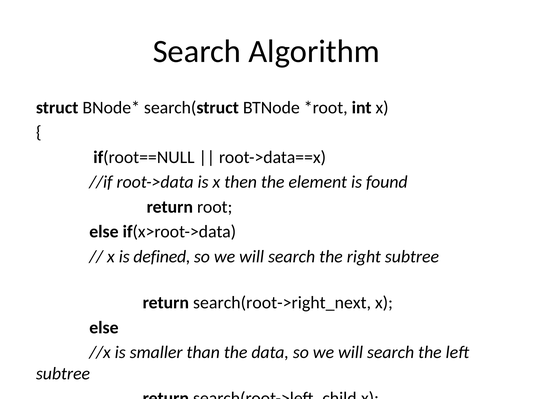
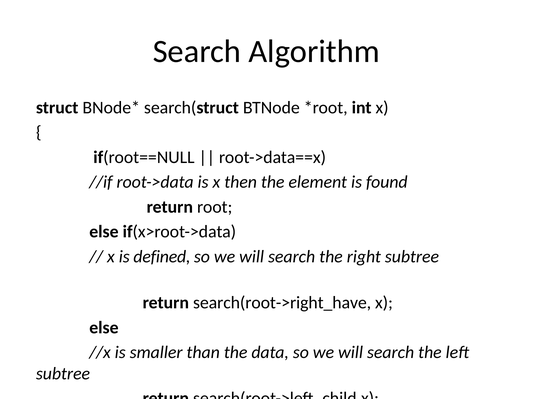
search(root->right_next: search(root->right_next -> search(root->right_have (282, 303)
